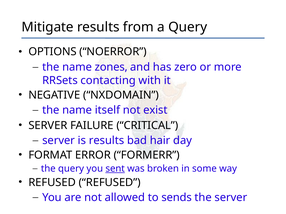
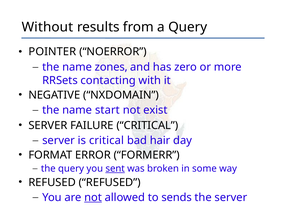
Mitigate: Mitigate -> Without (47, 27)
OPTIONS: OPTIONS -> POINTER (52, 52)
itself: itself -> start (107, 110)
is results: results -> critical (106, 141)
not underline: none -> present (93, 198)
